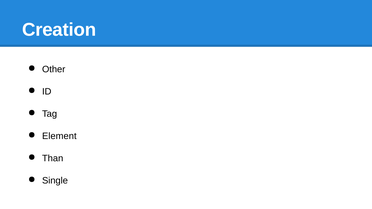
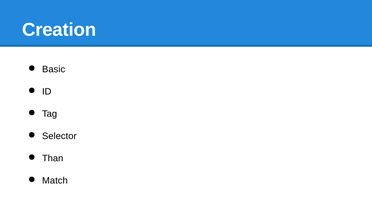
Other: Other -> Basic (54, 69)
Element: Element -> Selector (59, 136)
Single: Single -> Match (55, 181)
